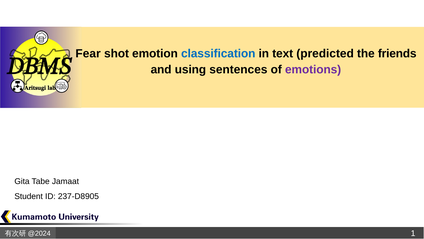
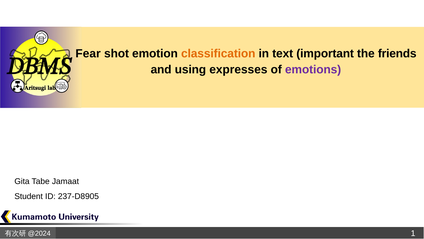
classification colour: blue -> orange (218, 53)
predicted: predicted -> important (325, 53)
sentences: sentences -> expresses (238, 70)
